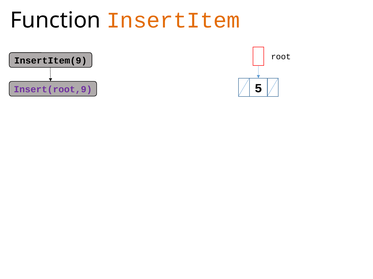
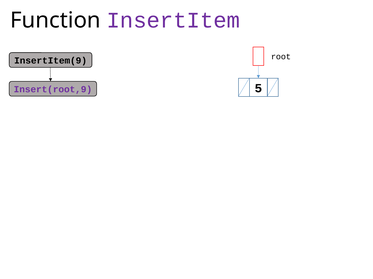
InsertItem colour: orange -> purple (173, 20)
